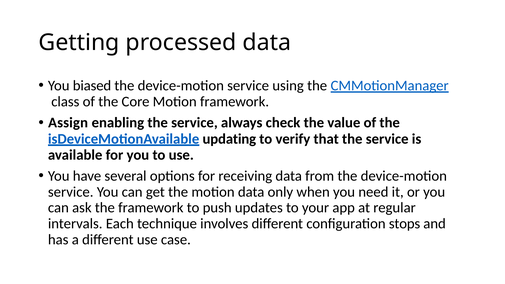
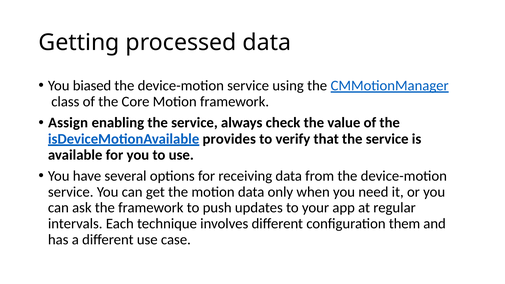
updating: updating -> provides (229, 139)
stops: stops -> them (405, 224)
